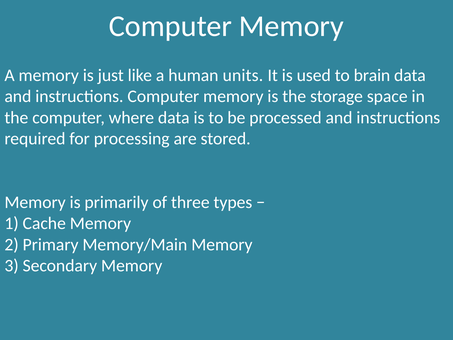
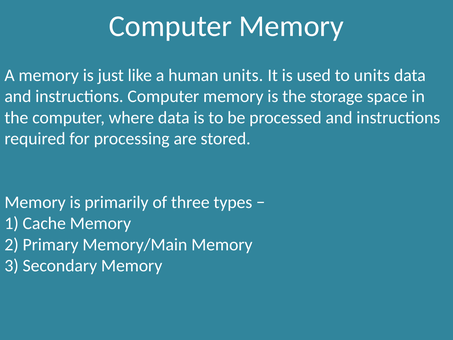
to brain: brain -> units (372, 75)
